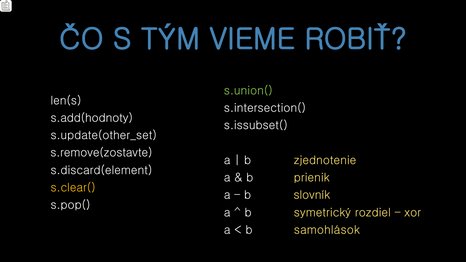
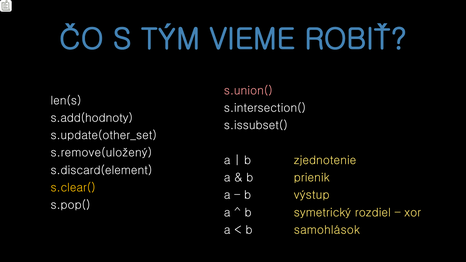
s.union( colour: light green -> pink (248, 91)
s.remove(zostavte: s.remove(zostavte -> s.remove(uložený (101, 153)
slovník: slovník -> výstup (312, 195)
